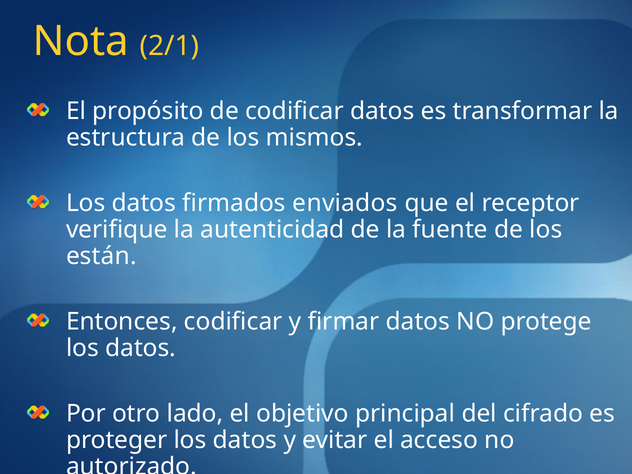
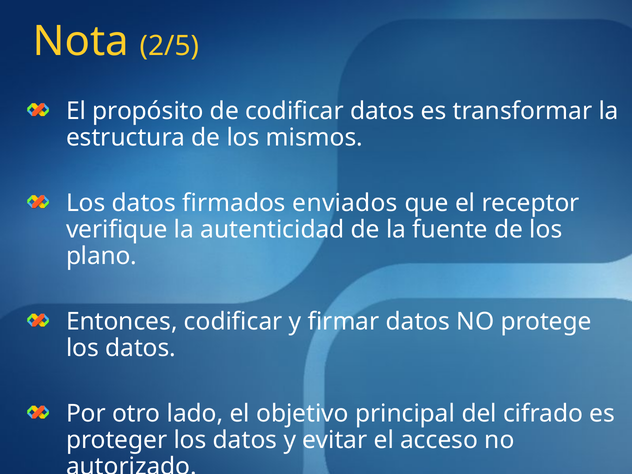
2/1: 2/1 -> 2/5 (170, 46)
están: están -> plano (102, 256)
